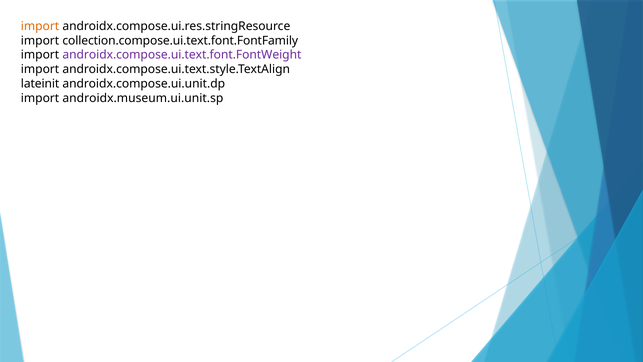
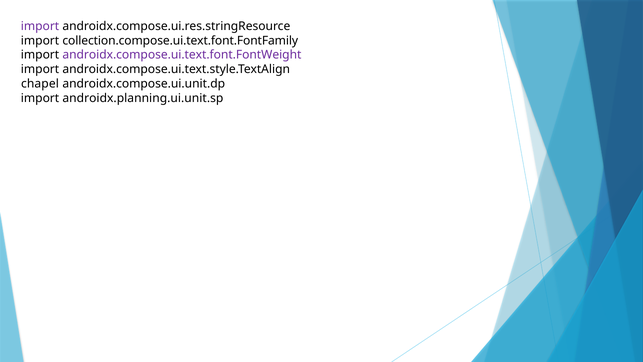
import colour: orange -> purple (40, 26)
lateinit: lateinit -> chapel (40, 84)
androidx.museum.ui.unit.sp: androidx.museum.ui.unit.sp -> androidx.planning.ui.unit.sp (143, 98)
